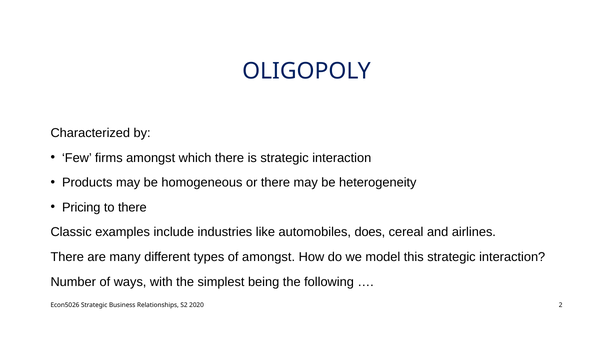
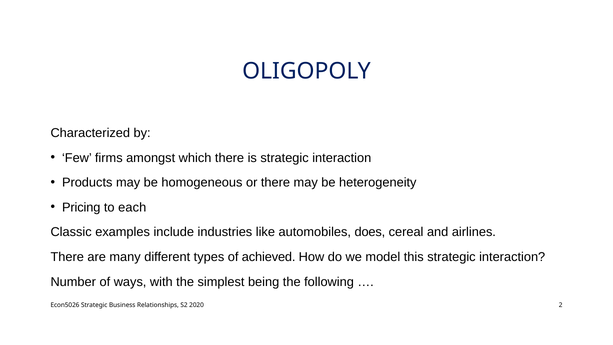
to there: there -> each (132, 207)
of amongst: amongst -> achieved (269, 257)
